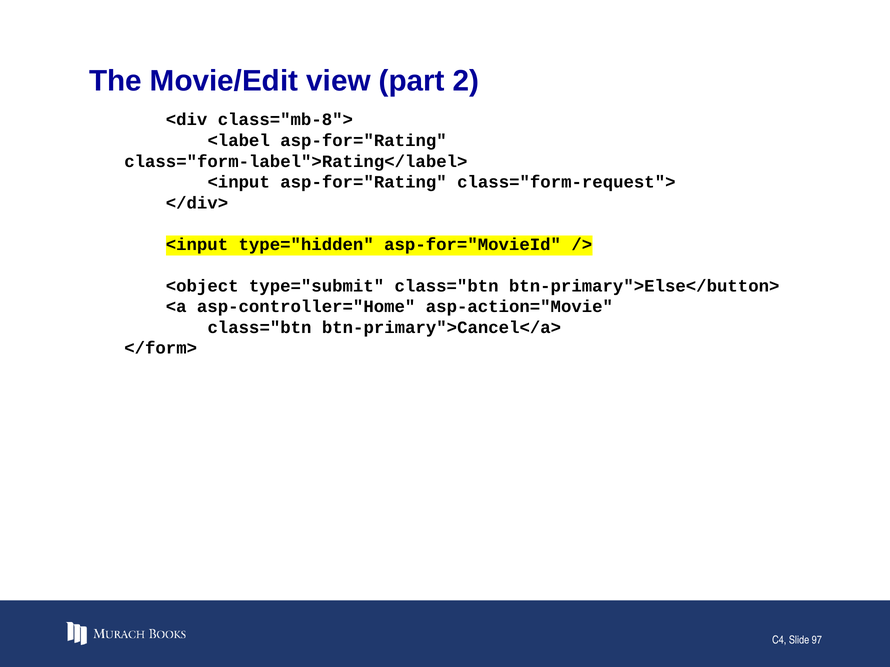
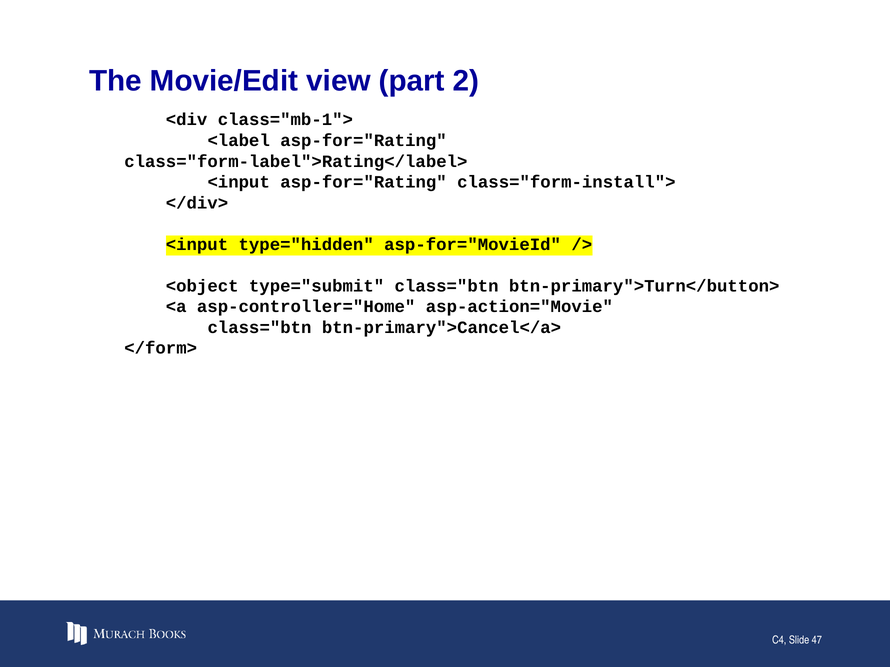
class="mb-8">: class="mb-8"> -> class="mb-1"> (285, 120)
class="form-request">: class="form-request"> -> class="form-install"> (566, 182)
btn-primary">Else</button>: btn-primary">Else</button> -> btn-primary">Turn</button> (644, 286)
97: 97 -> 47 (817, 640)
